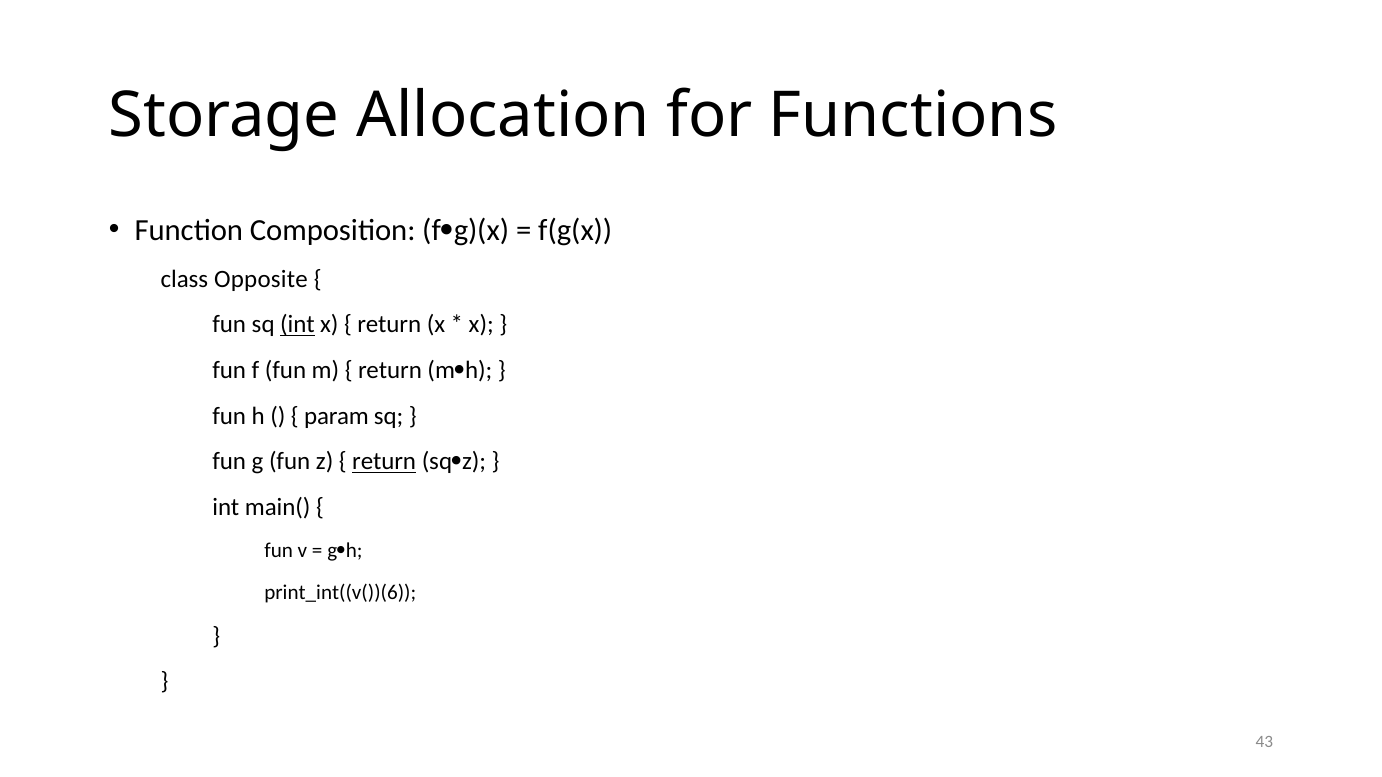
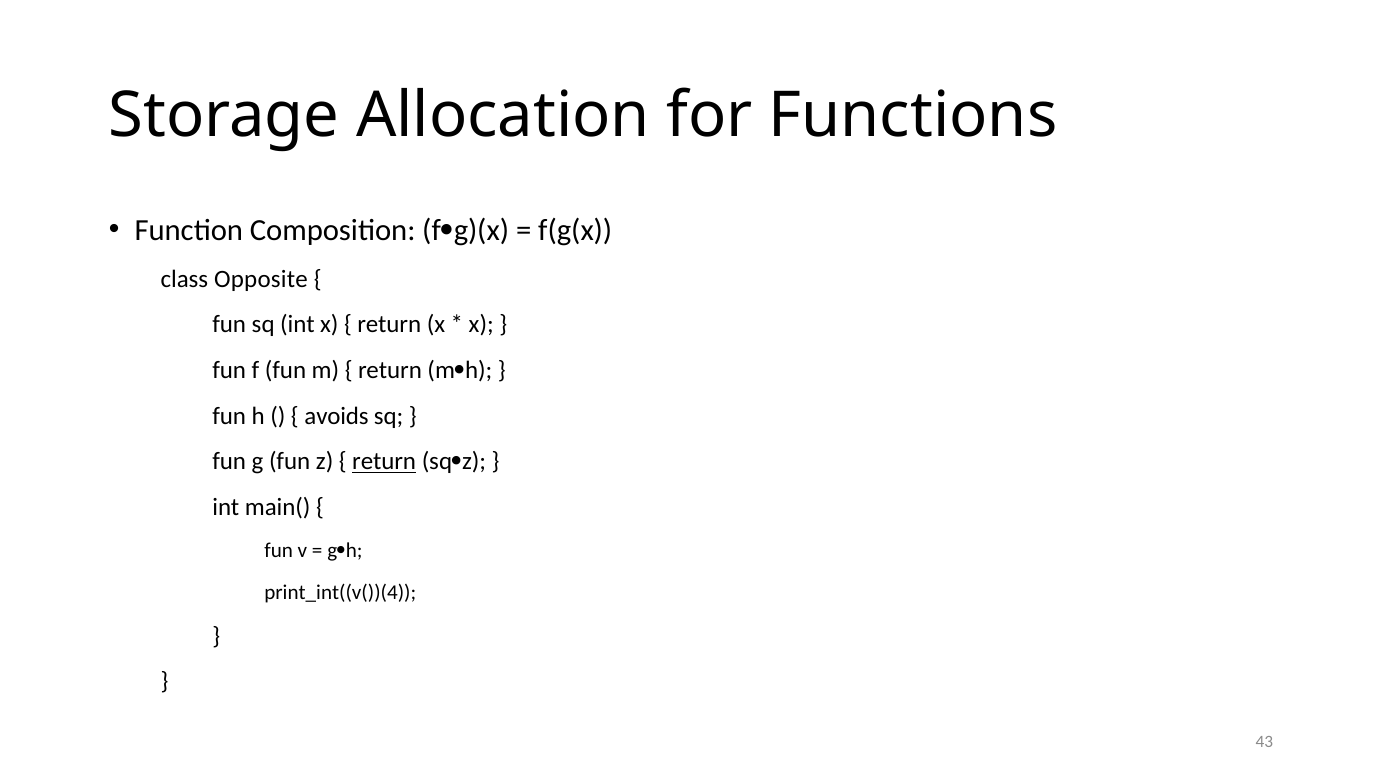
int underline: present -> none (297, 325)
param: param -> avoids (337, 416)
print_int((v())(6: print_int((v())(6 -> print_int((v())(4 (340, 593)
